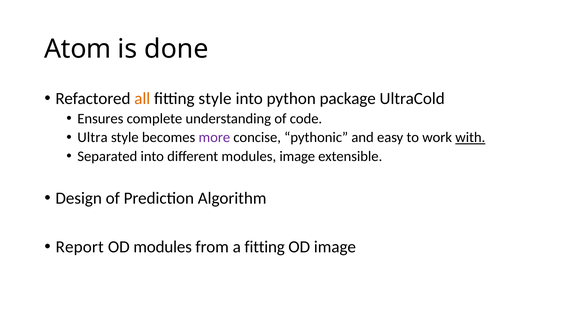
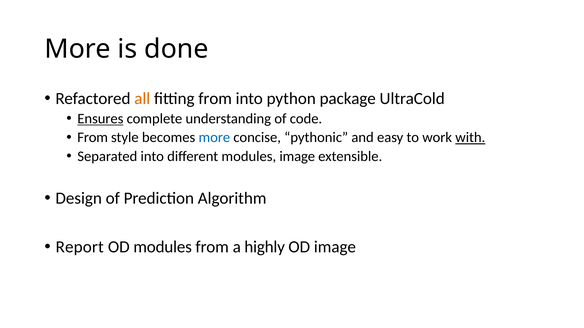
Atom: Atom -> More (78, 49)
fitting style: style -> from (215, 99)
Ensures underline: none -> present (100, 119)
Ultra: Ultra -> From (93, 138)
more colour: purple -> blue (214, 138)
a fitting: fitting -> highly (265, 247)
